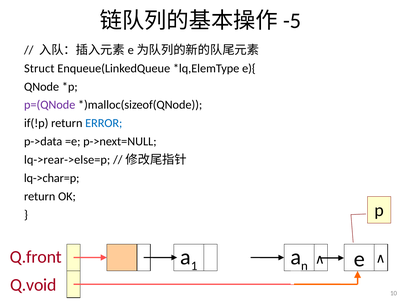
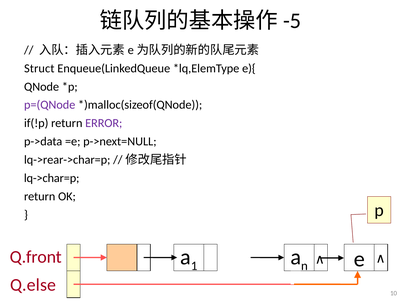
ERROR colour: blue -> purple (104, 123)
lq->rear->else=p: lq->rear->else=p -> lq->rear->char=p (67, 160)
Q.void: Q.void -> Q.else (33, 285)
